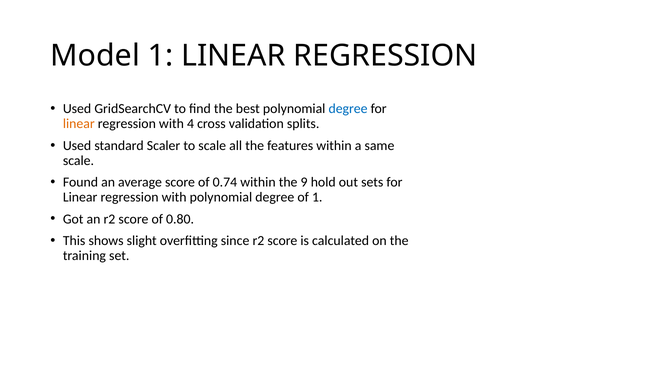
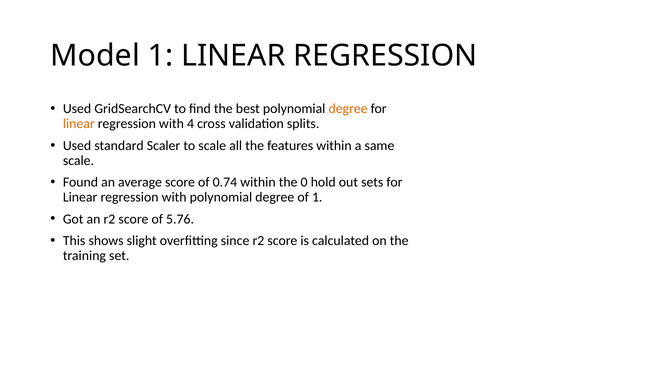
degree colour: blue -> orange (348, 109)
9: 9 -> 0 (304, 182)
0.80: 0.80 -> 5.76 (180, 219)
